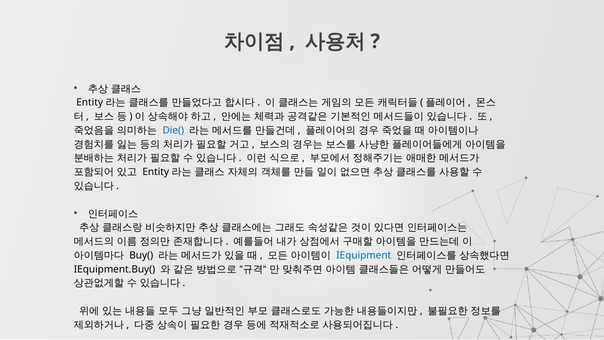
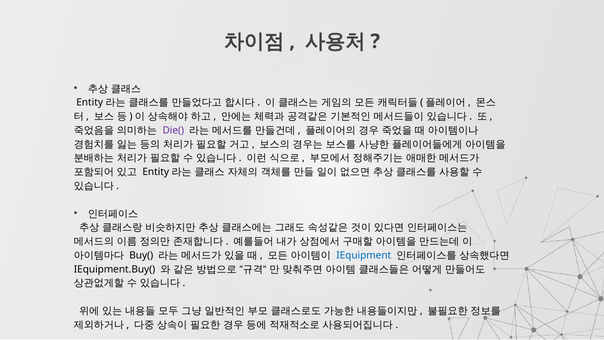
Die( colour: blue -> purple (173, 130)
